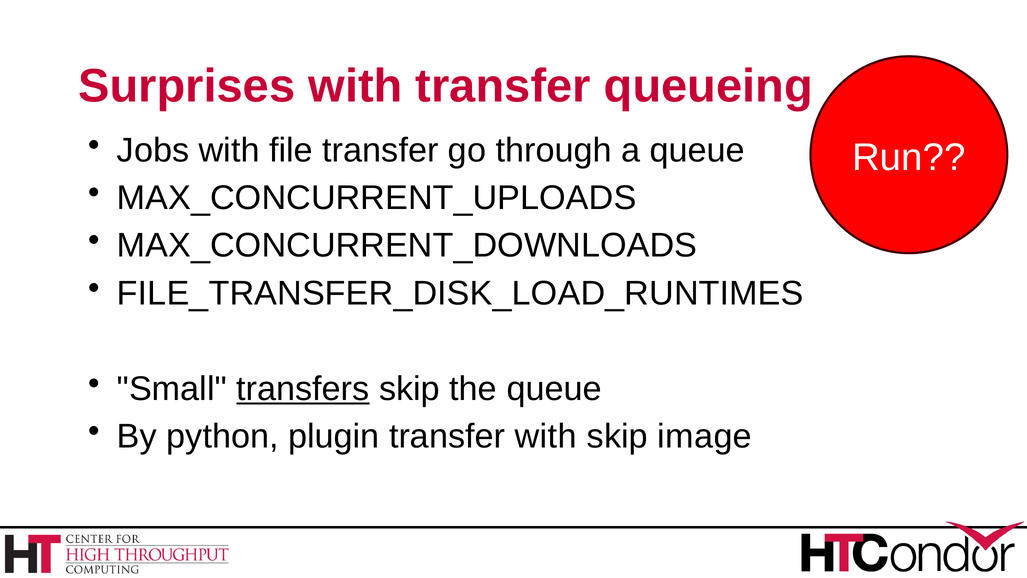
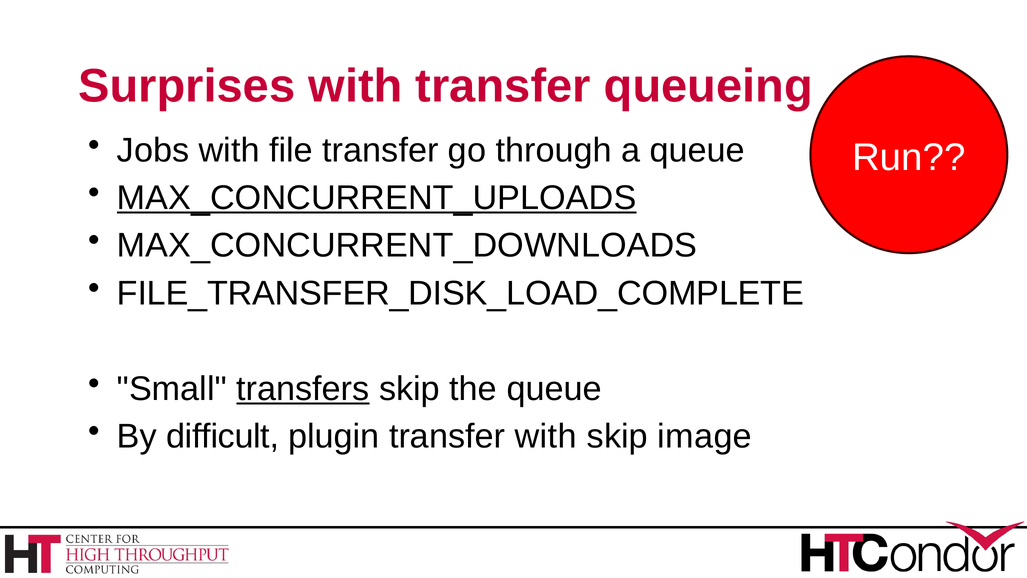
MAX_CONCURRENT_UPLOADS underline: none -> present (377, 198)
FILE_TRANSFER_DISK_LOAD_RUNTIMES: FILE_TRANSFER_DISK_LOAD_RUNTIMES -> FILE_TRANSFER_DISK_LOAD_COMPLETE (460, 293)
python: python -> difficult (223, 436)
